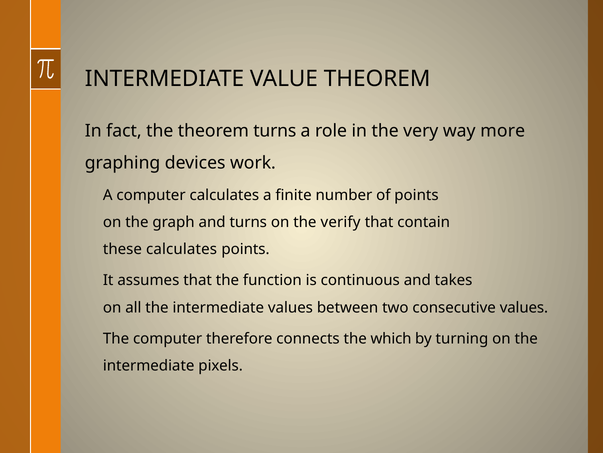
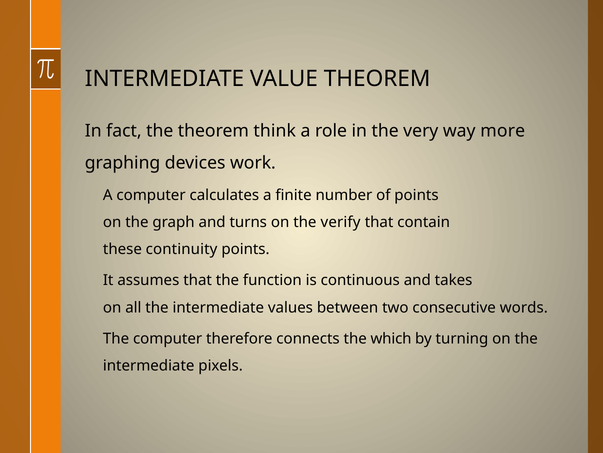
theorem turns: turns -> think (275, 131)
these calculates: calculates -> continuity (182, 249)
consecutive values: values -> words (524, 307)
